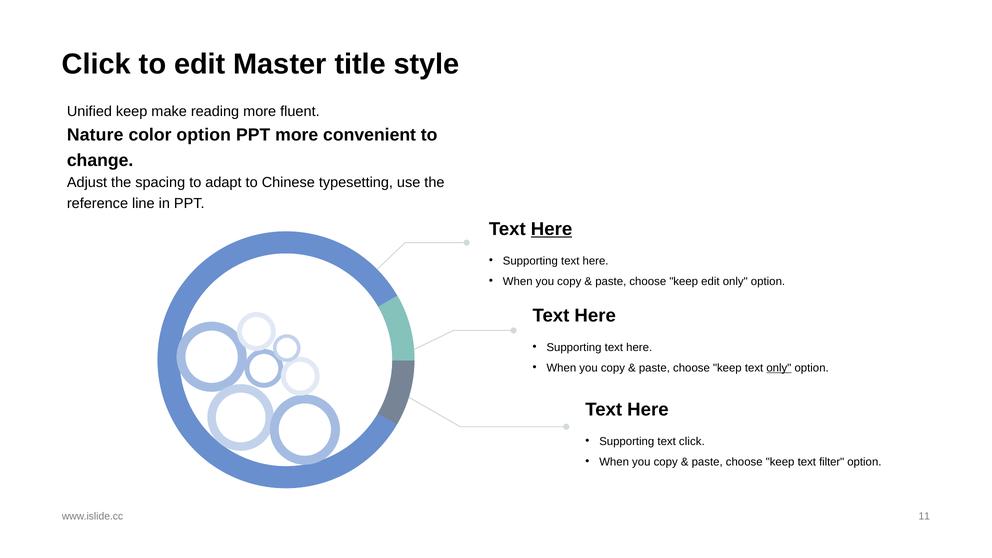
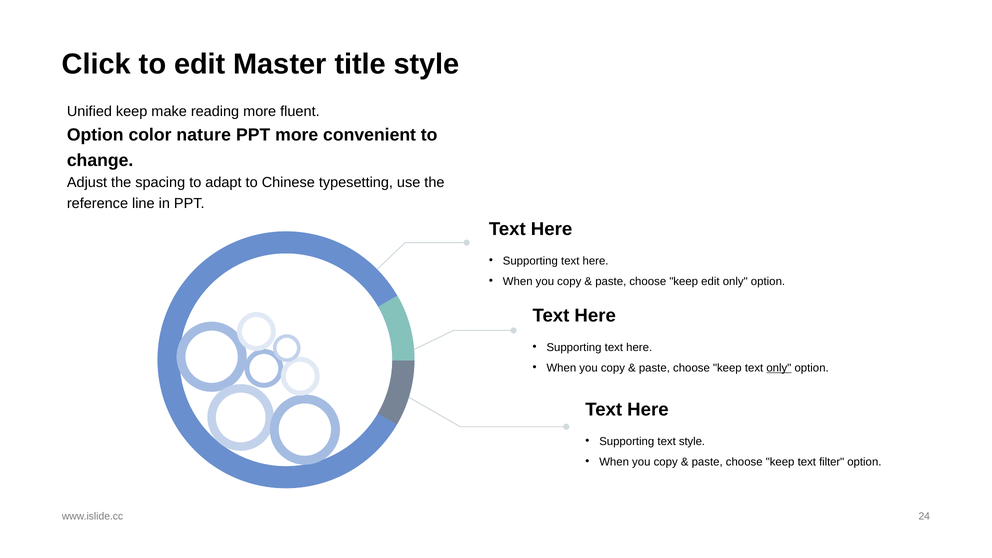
Nature: Nature -> Option (95, 135)
color option: option -> nature (204, 135)
Here underline: present -> none (552, 229)
text click: click -> style (692, 441)
11: 11 -> 24 (924, 516)
